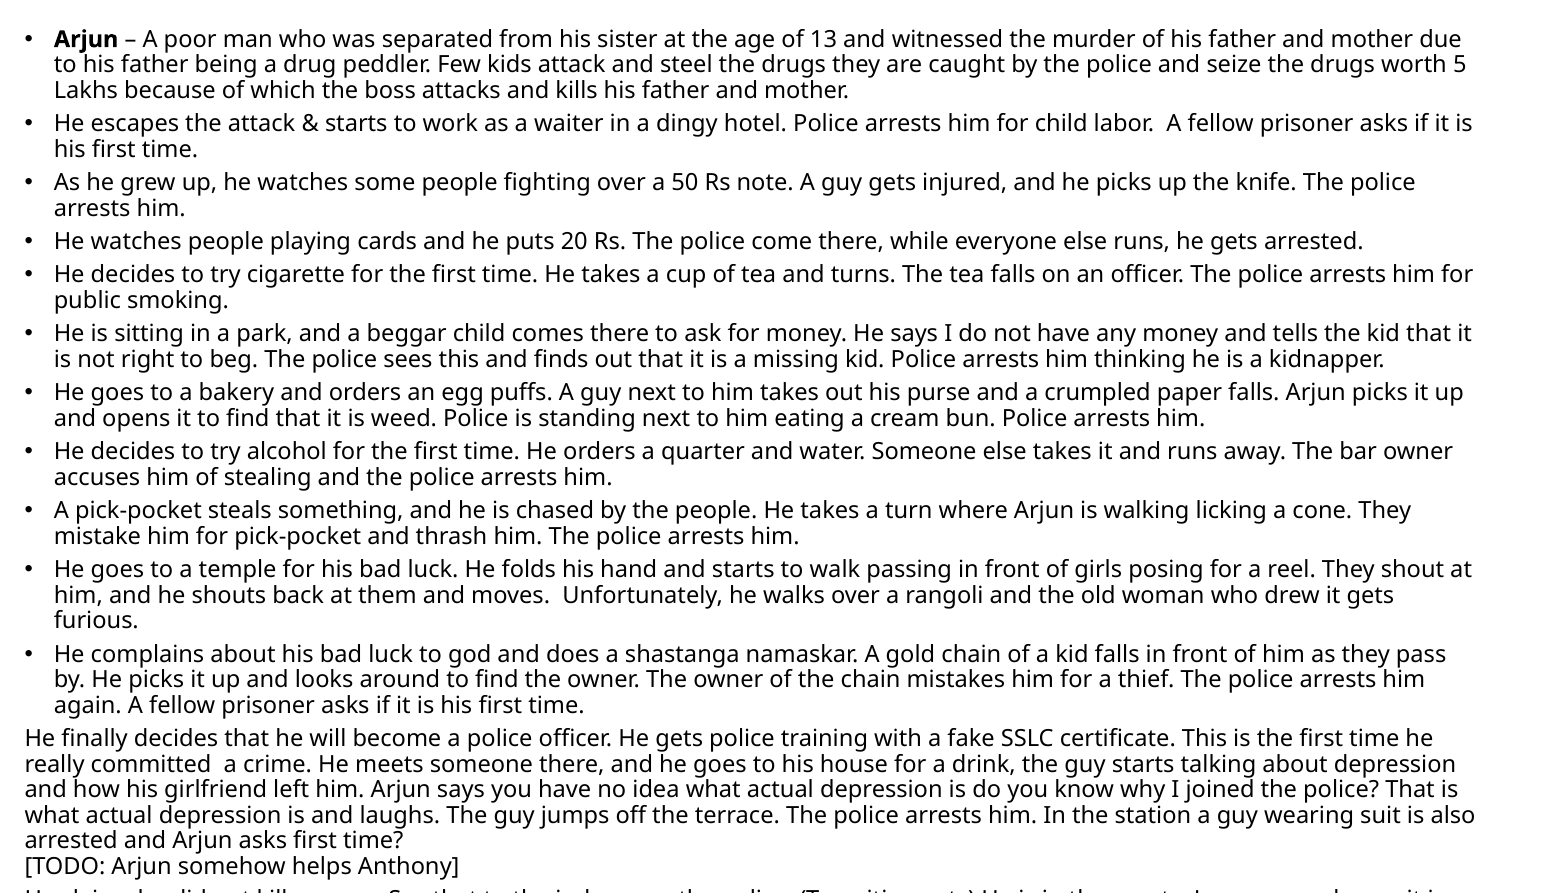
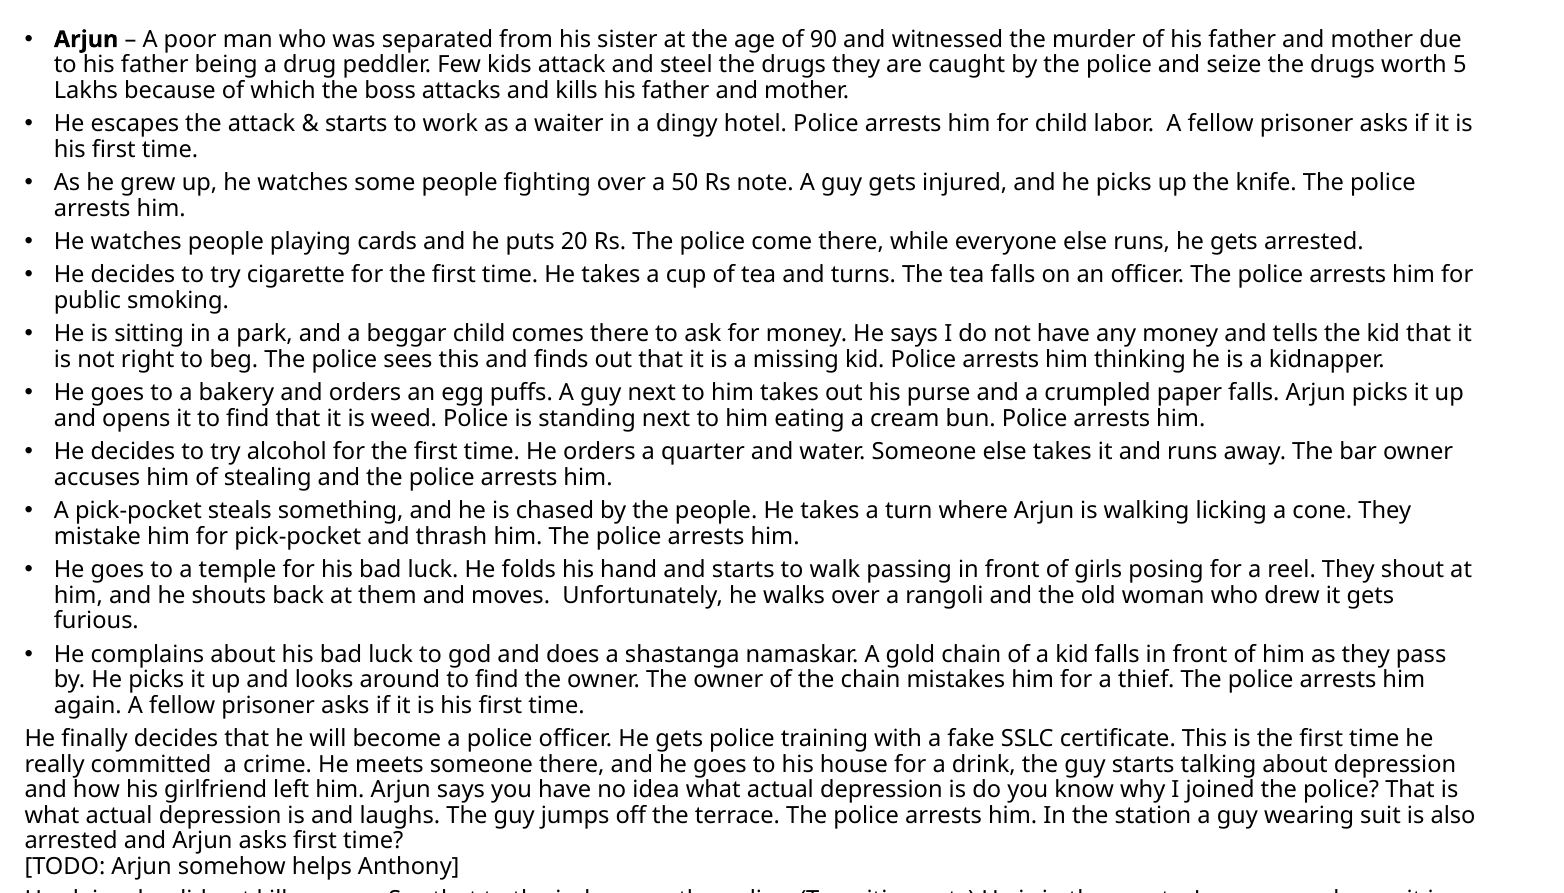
13: 13 -> 90 (824, 39)
